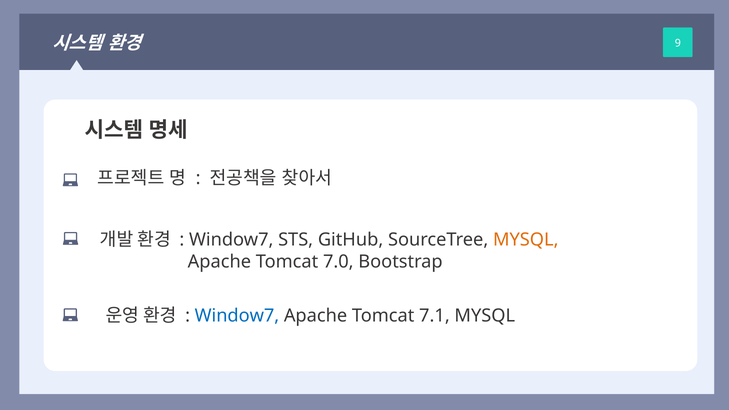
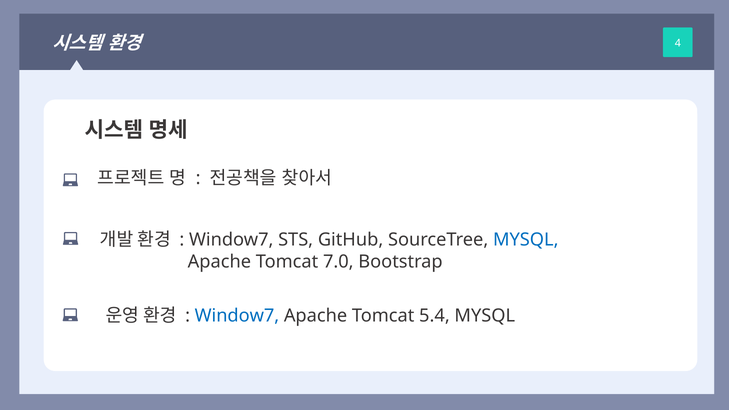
9: 9 -> 4 (678, 43)
MYSQL colour: orange -> blue (526, 240)
7.1: 7.1 -> 5.4 (434, 316)
